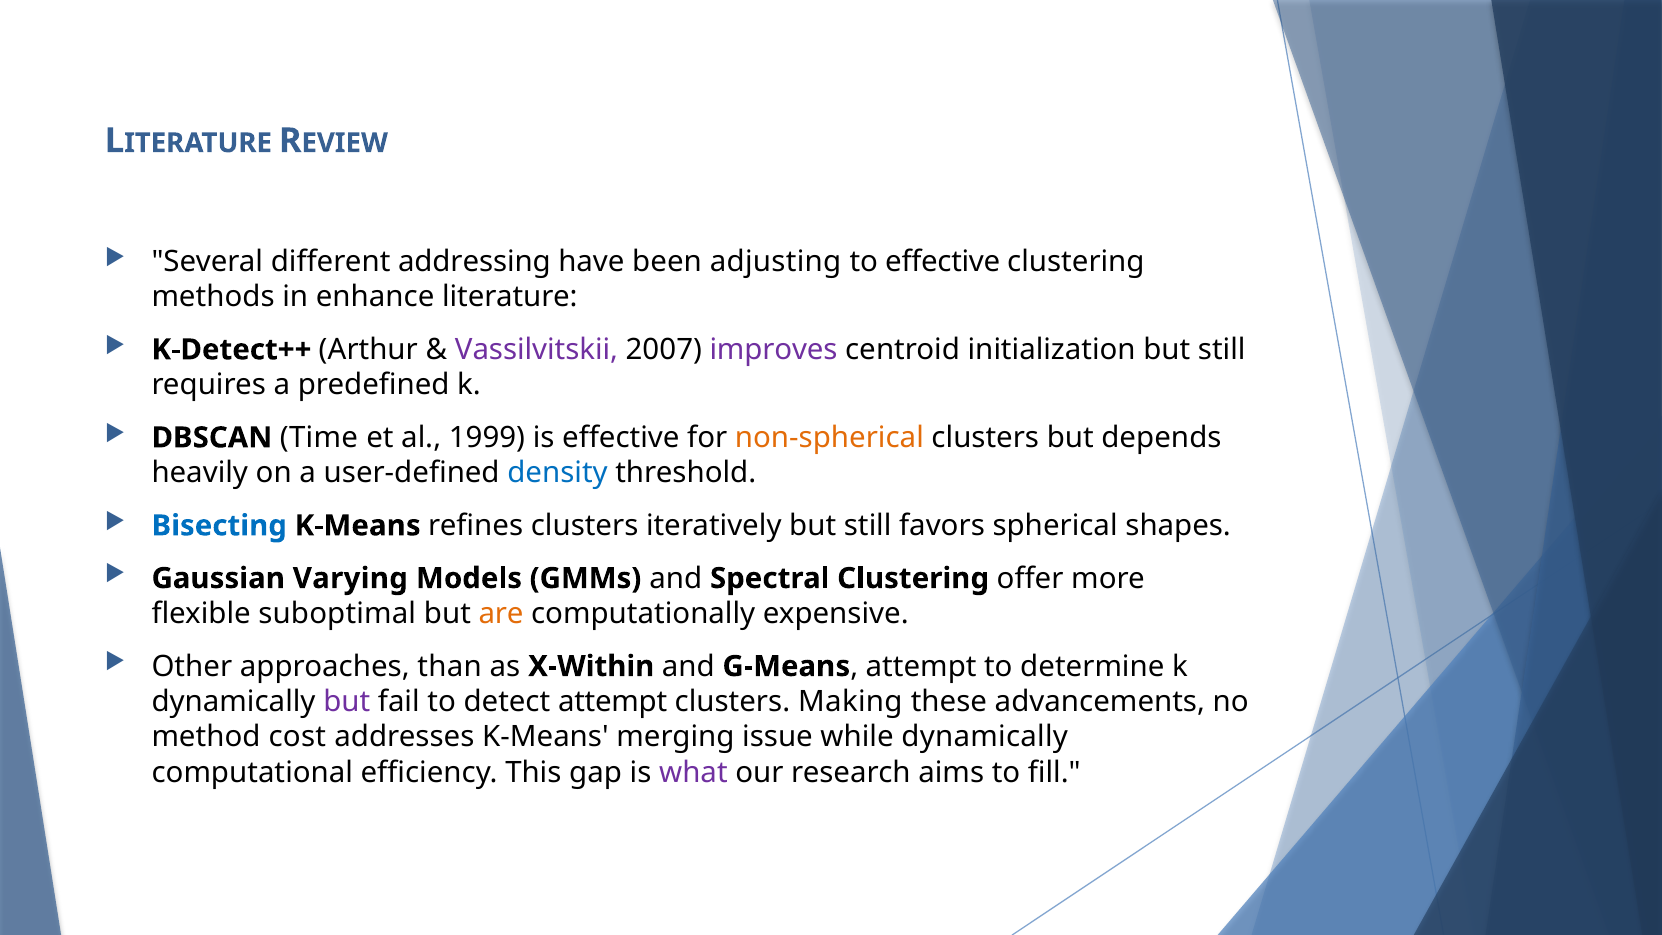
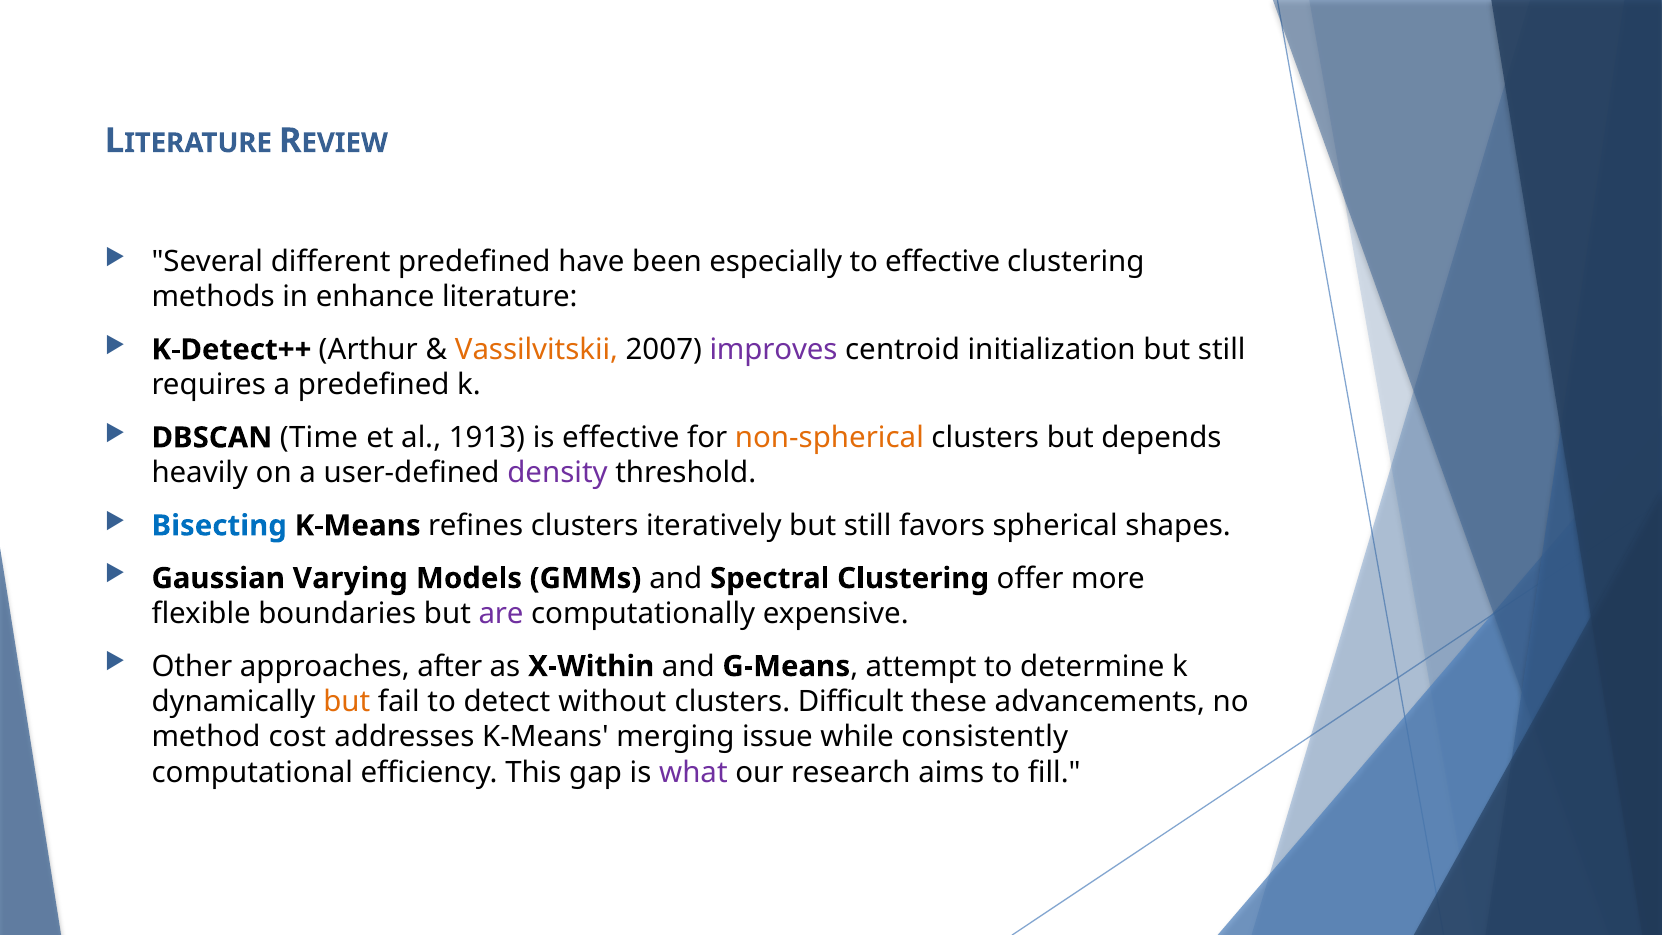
different addressing: addressing -> predefined (474, 262)
adjusting: adjusting -> especially (776, 262)
Vassilvitskii colour: purple -> orange (536, 350)
1999: 1999 -> 1913 (487, 438)
density colour: blue -> purple (558, 473)
suboptimal: suboptimal -> boundaries (337, 614)
are colour: orange -> purple (501, 614)
than: than -> after (450, 666)
but colour: purple -> orange (347, 702)
detect attempt: attempt -> without (612, 702)
Making: Making -> Difficult (851, 702)
while dynamically: dynamically -> consistently (985, 737)
